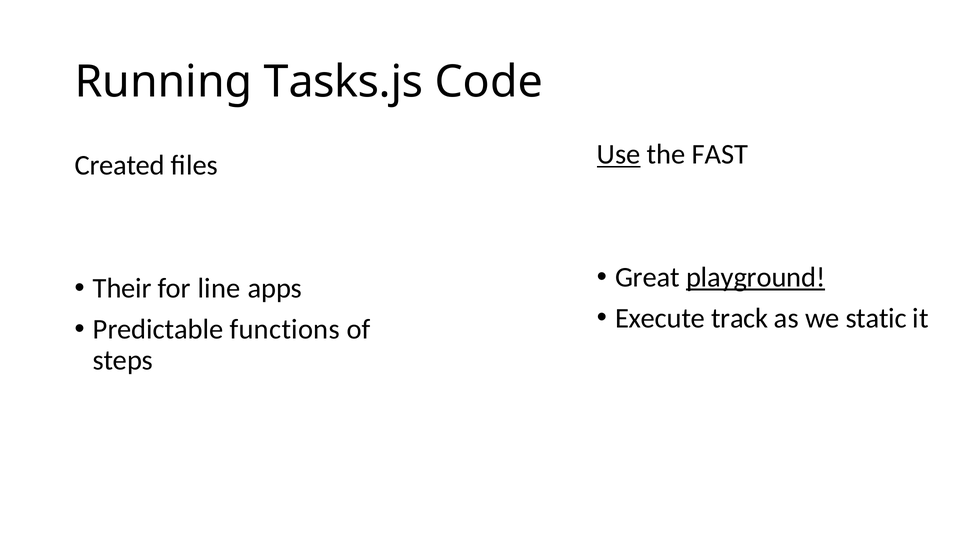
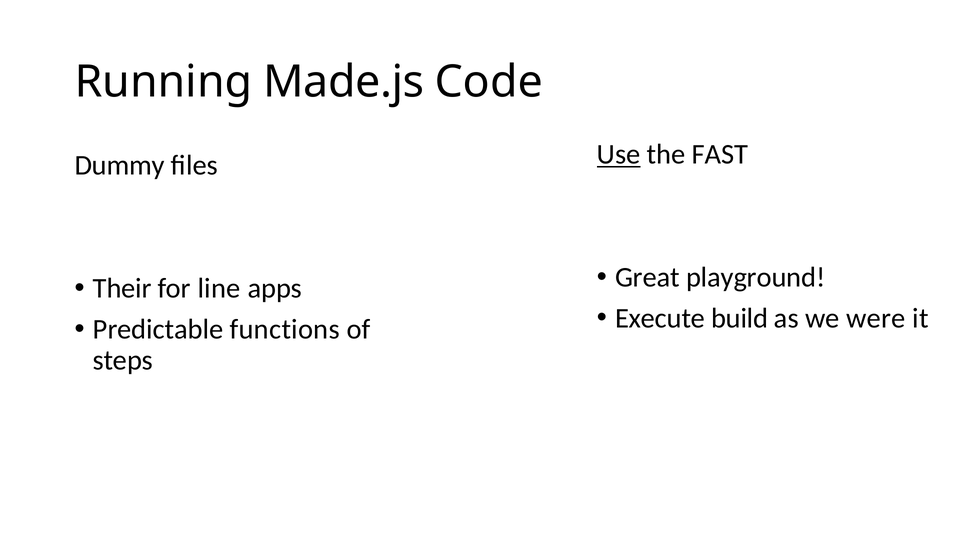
Tasks.js: Tasks.js -> Made.js (344, 82)
Created: Created -> Dummy (120, 165)
playground underline: present -> none (756, 277)
track: track -> build (740, 318)
static: static -> were (876, 318)
